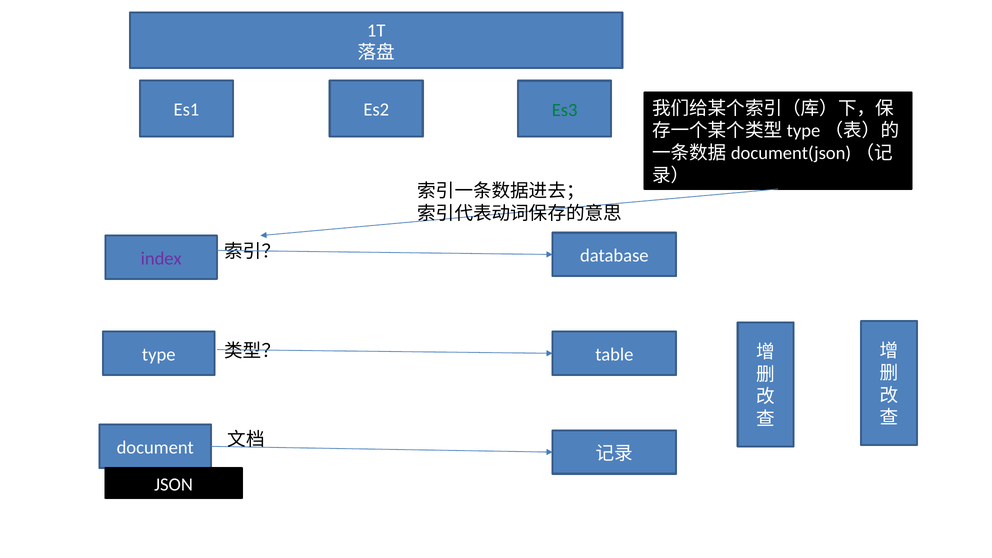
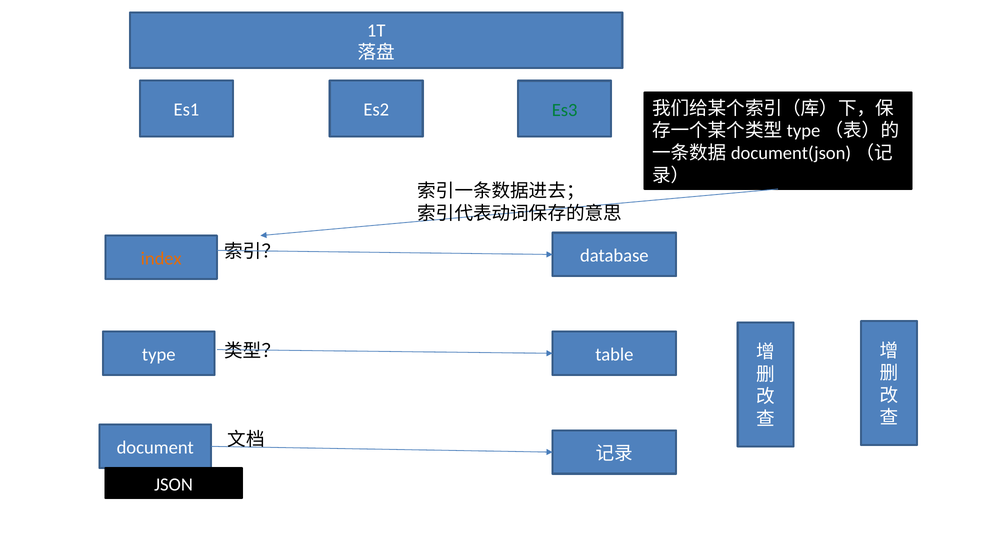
index colour: purple -> orange (161, 259)
